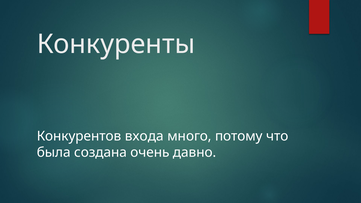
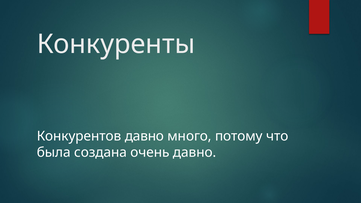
Конкурентов входа: входа -> давно (144, 136)
